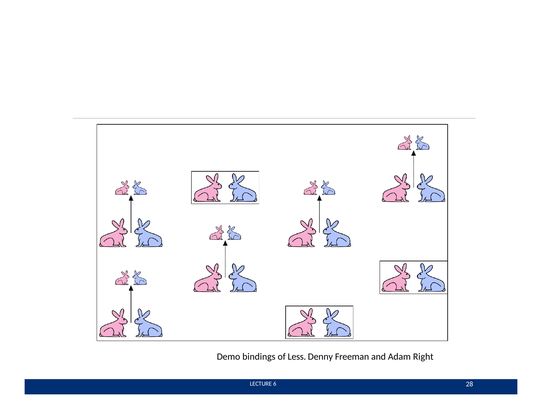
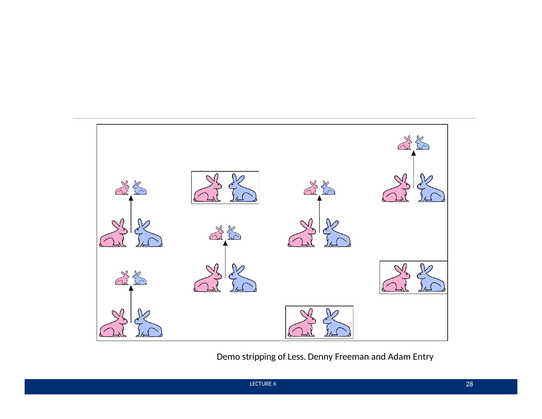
bindings: bindings -> stripping (259, 356)
Right: Right -> Entry (423, 356)
